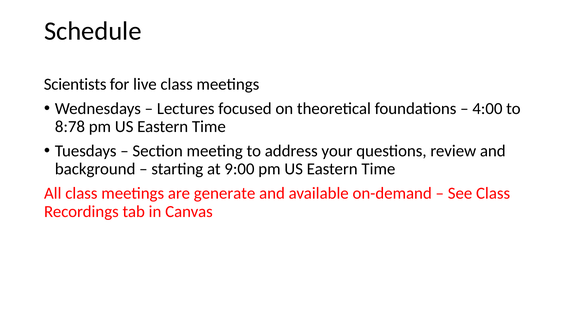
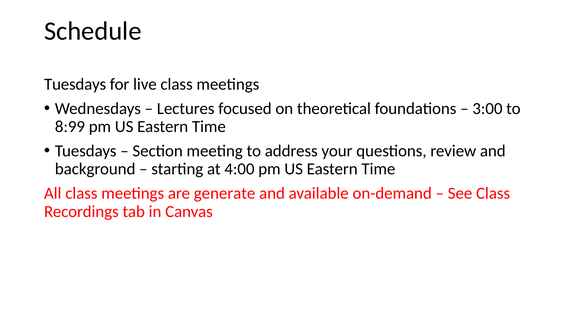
Scientists: Scientists -> Tuesdays (75, 84)
4:00: 4:00 -> 3:00 (487, 108)
8:78: 8:78 -> 8:99 (70, 127)
9:00: 9:00 -> 4:00 (239, 169)
